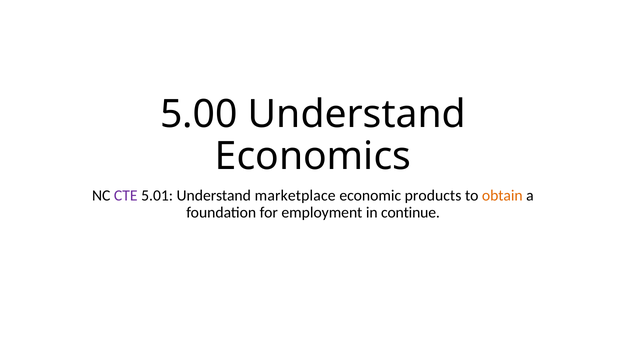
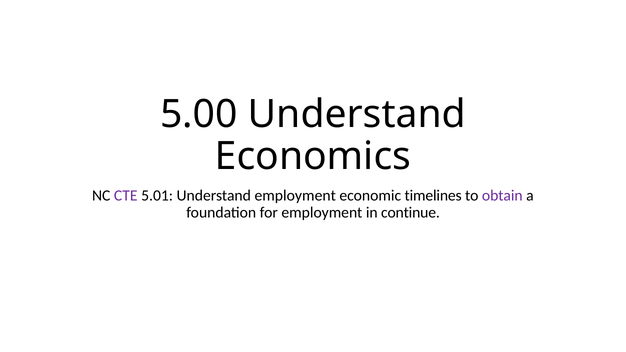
Understand marketplace: marketplace -> employment (295, 196)
products: products -> timelines (433, 196)
obtain colour: orange -> purple (502, 196)
